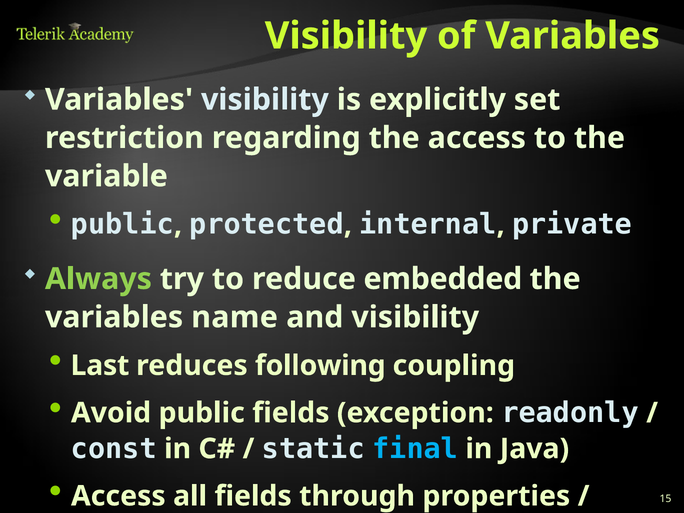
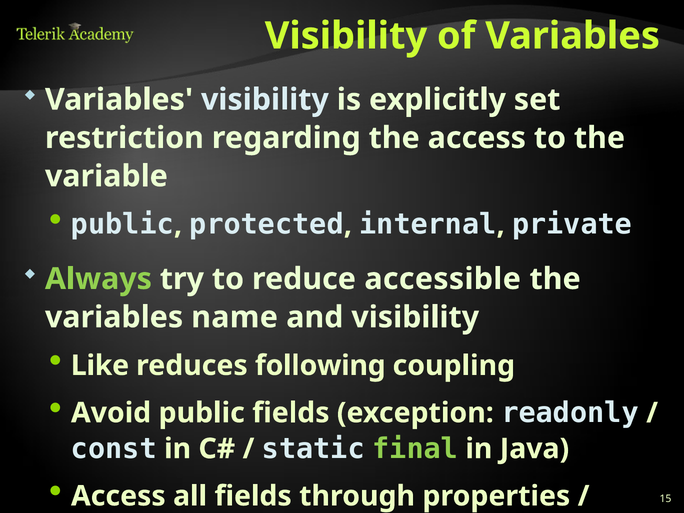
embedded: embedded -> accessible (443, 279)
Last: Last -> Like (100, 366)
final colour: light blue -> light green (415, 449)
